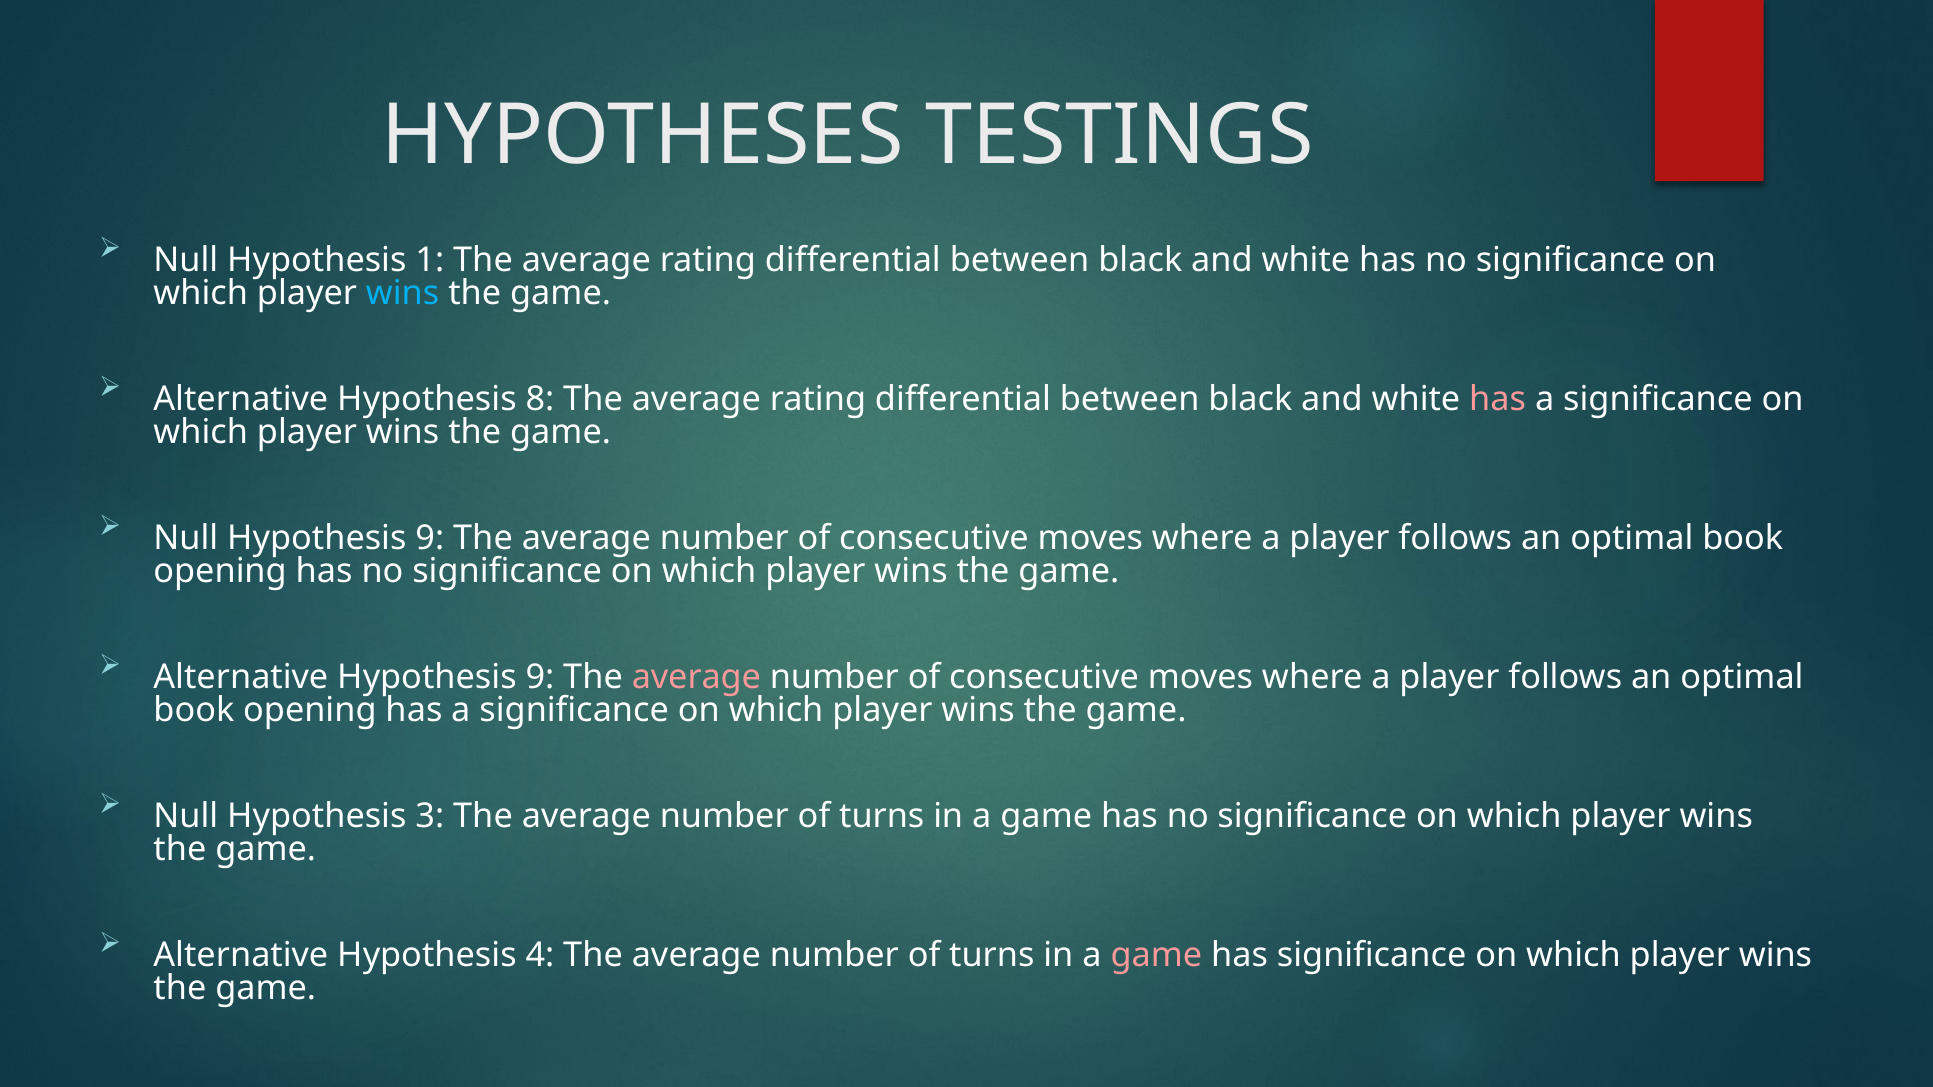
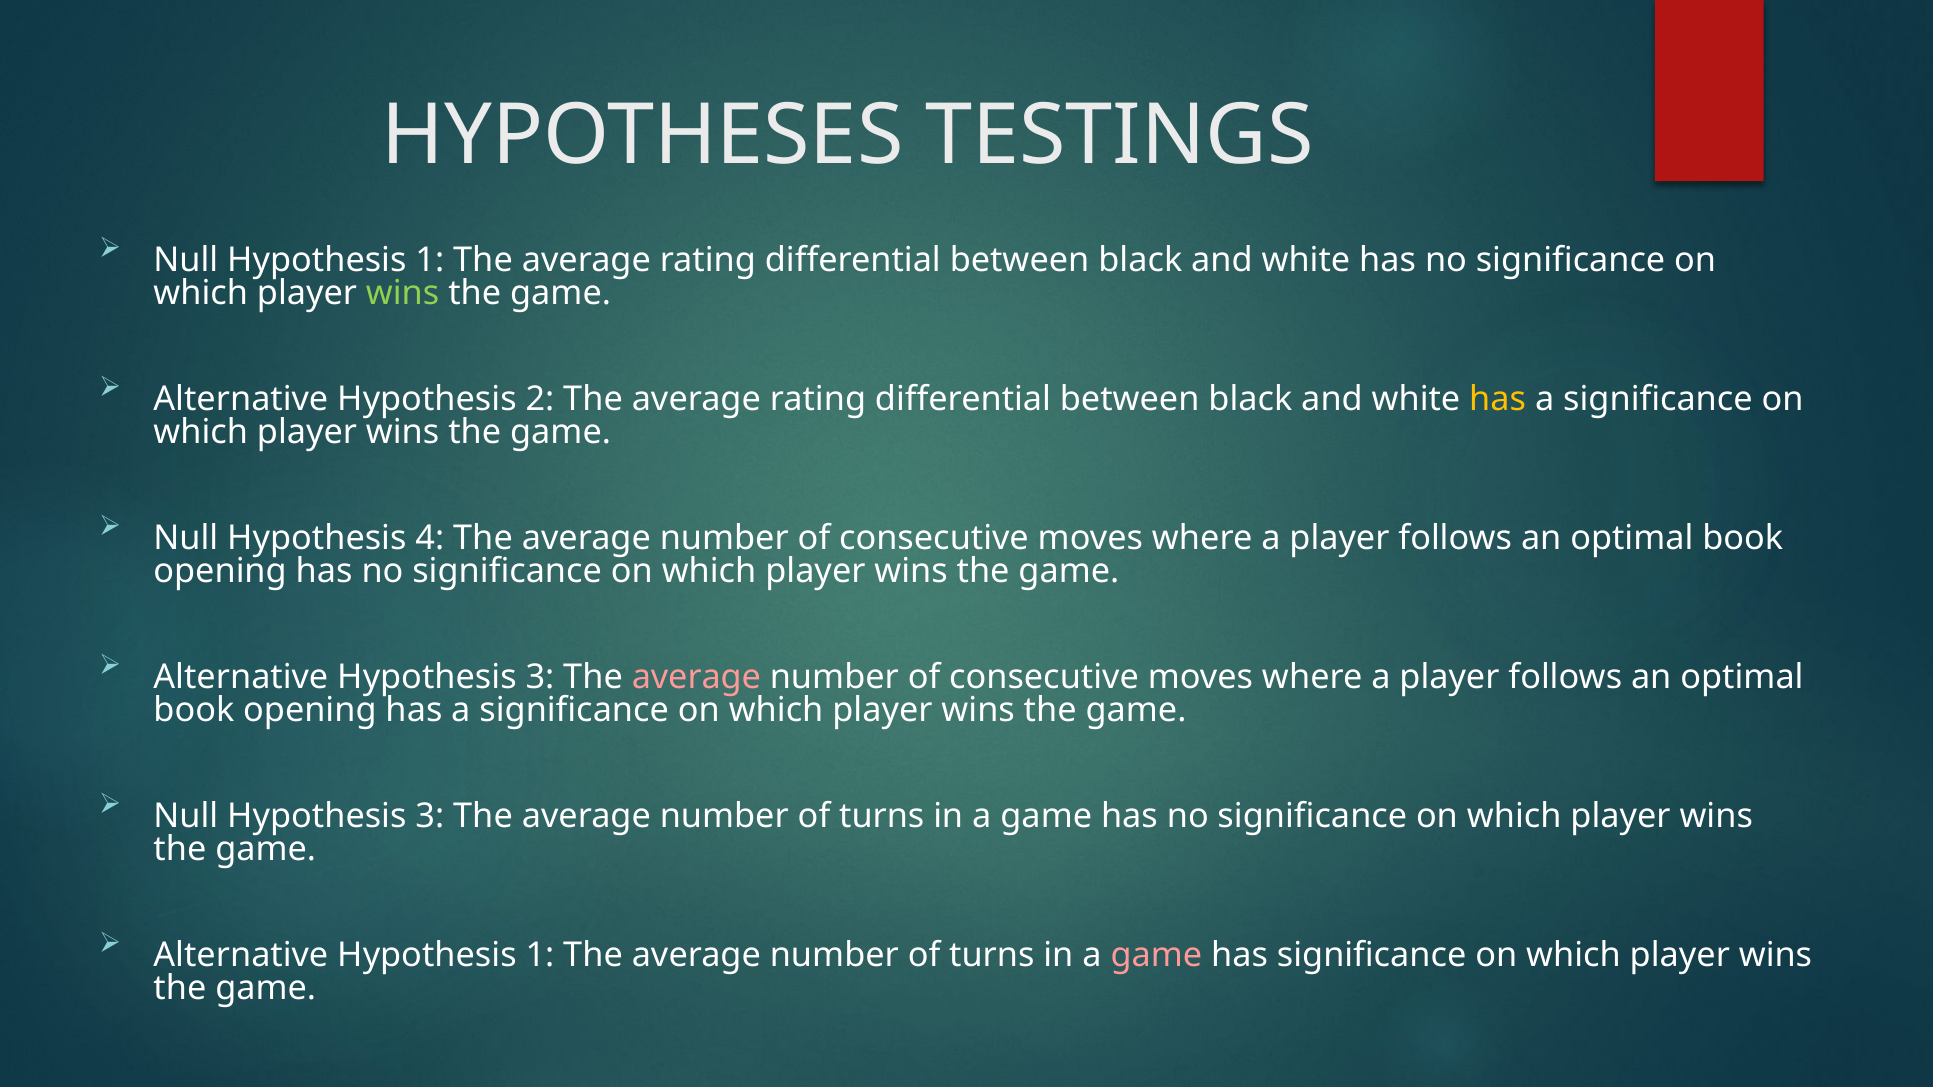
wins colour: light blue -> light green (403, 293)
8: 8 -> 2 (540, 399)
has colour: pink -> yellow (1498, 399)
Null Hypothesis 9: 9 -> 4 (430, 538)
Alternative Hypothesis 9: 9 -> 3 (540, 677)
Alternative Hypothesis 4: 4 -> 1 (540, 955)
